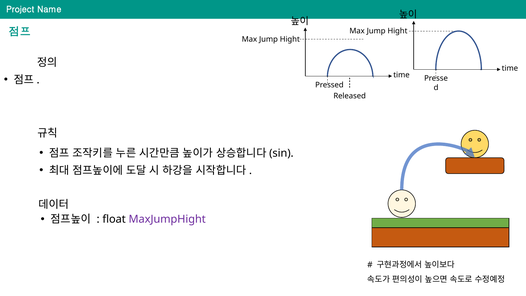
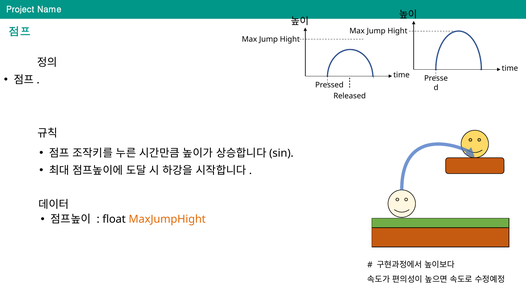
MaxJumpHight colour: purple -> orange (167, 219)
